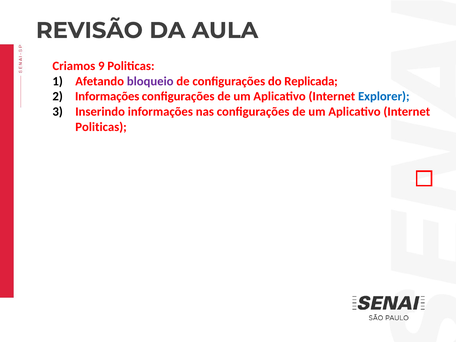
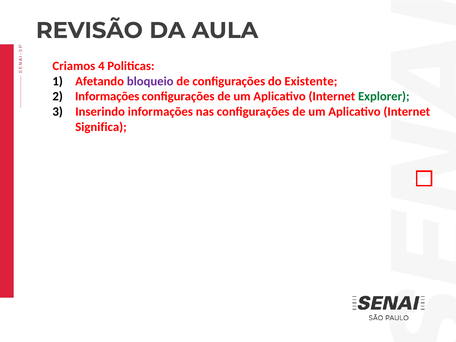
9: 9 -> 4 (101, 66)
Replicada: Replicada -> Existente (311, 81)
Explorer colour: blue -> green (384, 96)
Politicas: Politicas -> Significa (101, 127)
